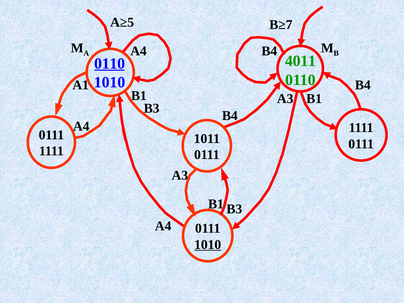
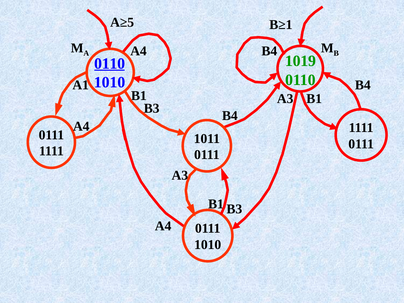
B≥7: B≥7 -> B≥1 (281, 25)
4011: 4011 -> 1019 (300, 61)
1010 underline: present -> none (208, 245)
